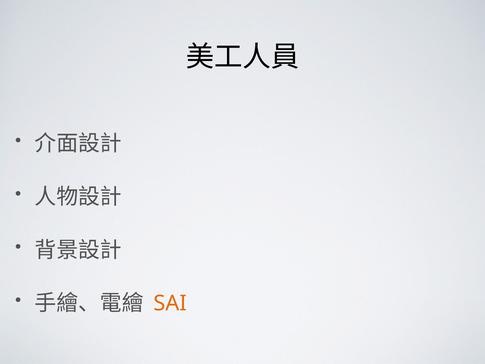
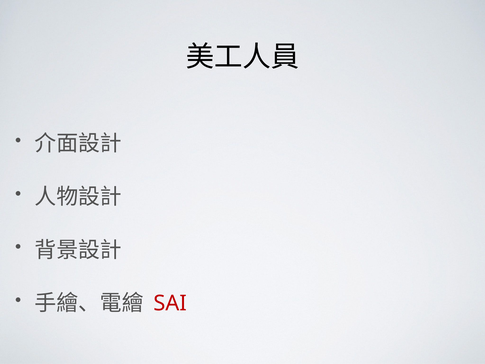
SAI colour: orange -> red (170, 303)
